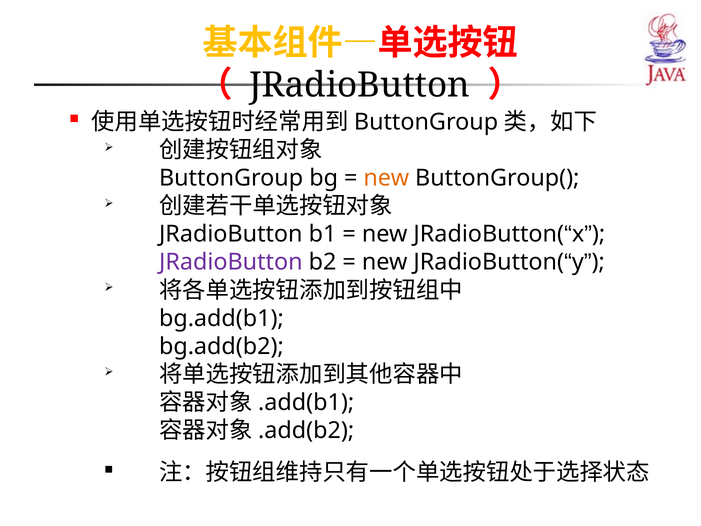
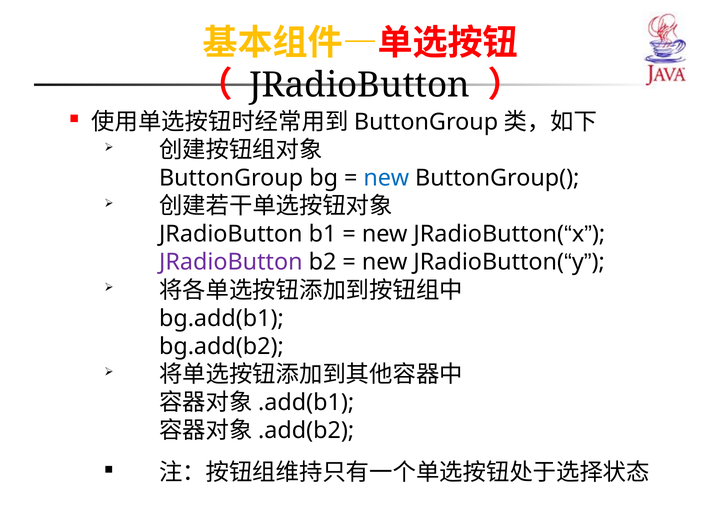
new colour: orange -> blue (386, 178)
